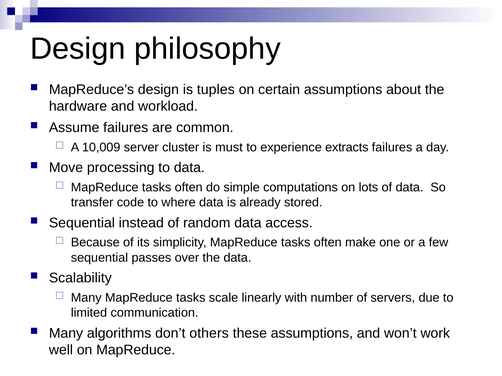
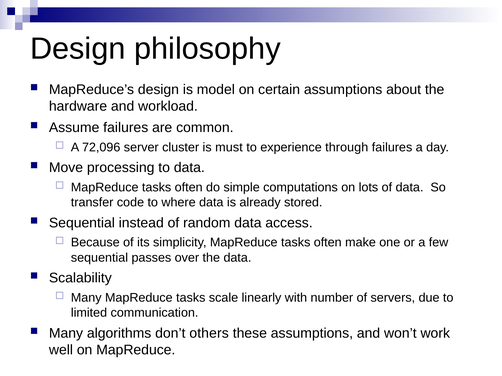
tuples: tuples -> model (216, 90)
10,009: 10,009 -> 72,096 (101, 147)
extracts: extracts -> through (347, 147)
